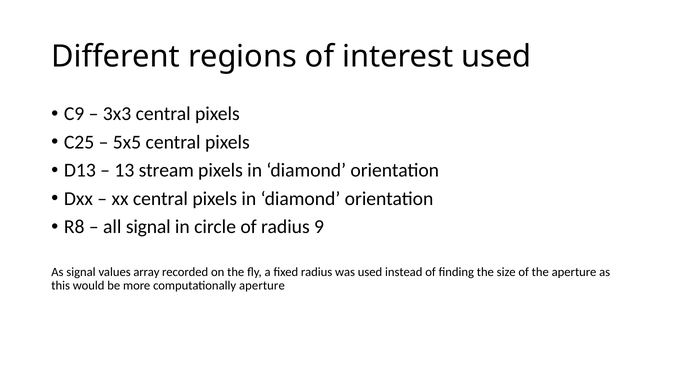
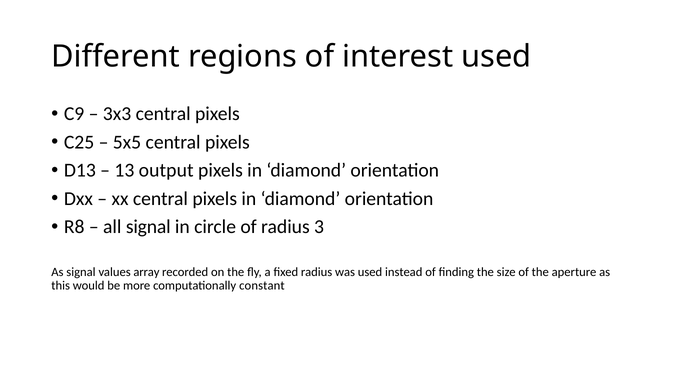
stream: stream -> output (166, 170)
9: 9 -> 3 (319, 227)
computationally aperture: aperture -> constant (262, 285)
